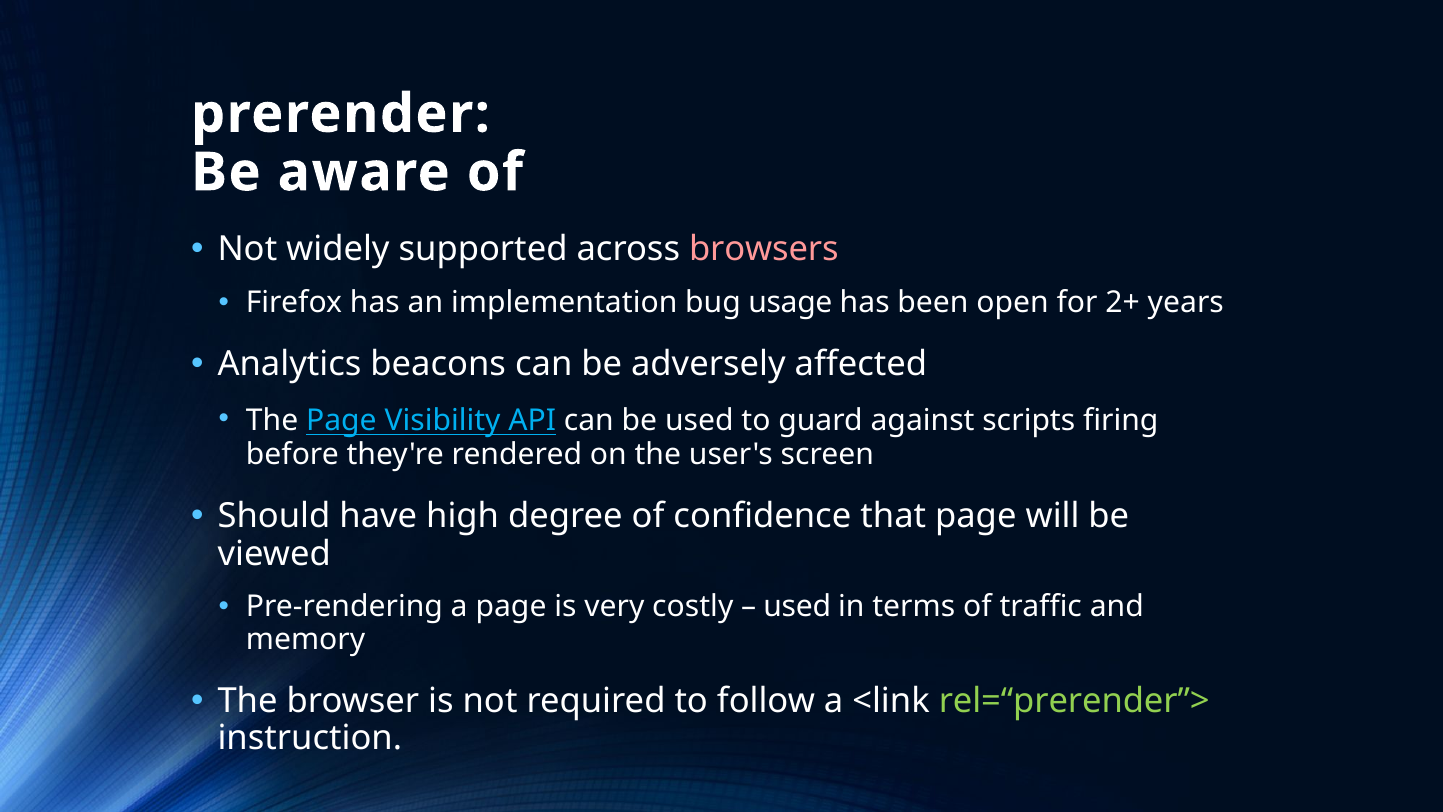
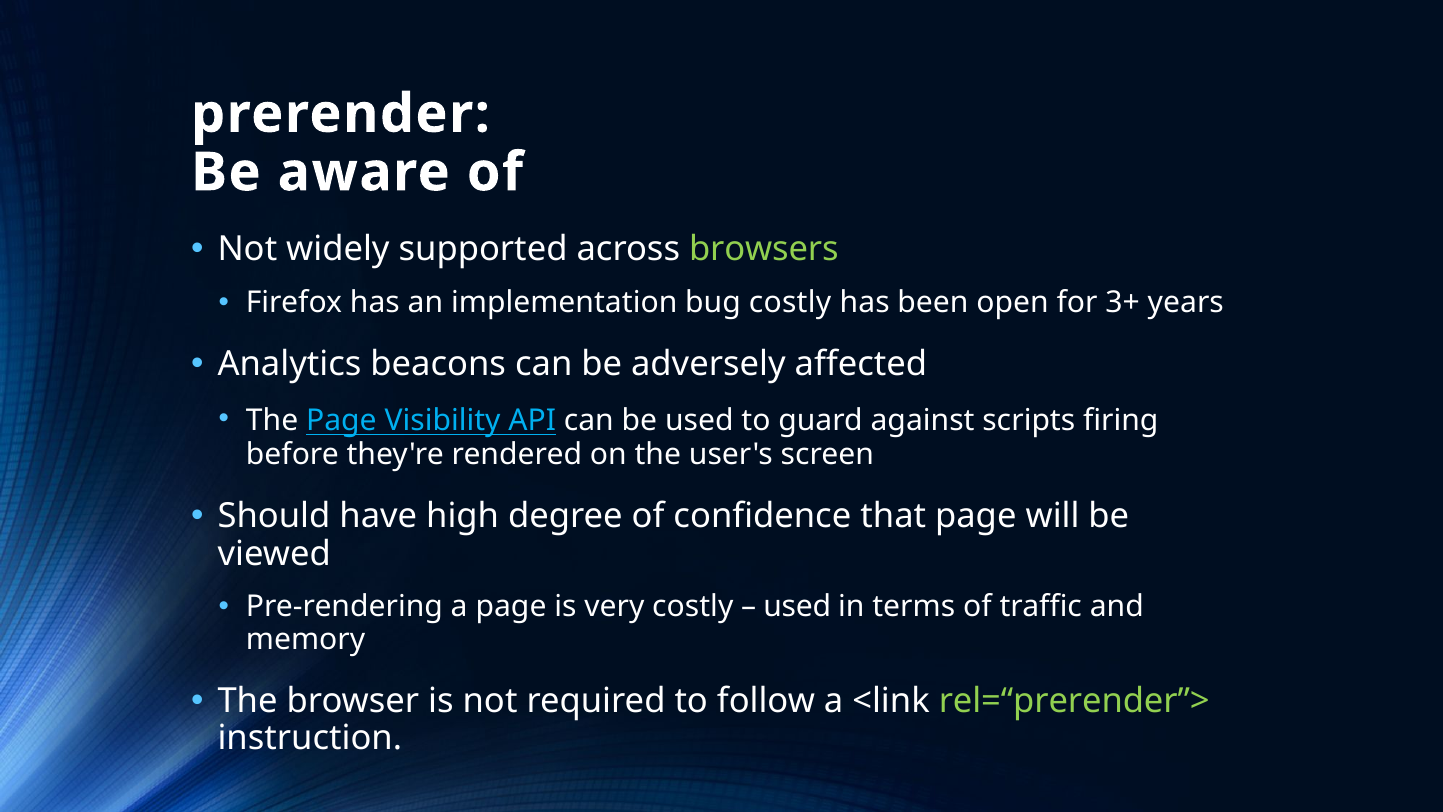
browsers colour: pink -> light green (764, 249)
bug usage: usage -> costly (790, 302)
2+: 2+ -> 3+ (1123, 302)
